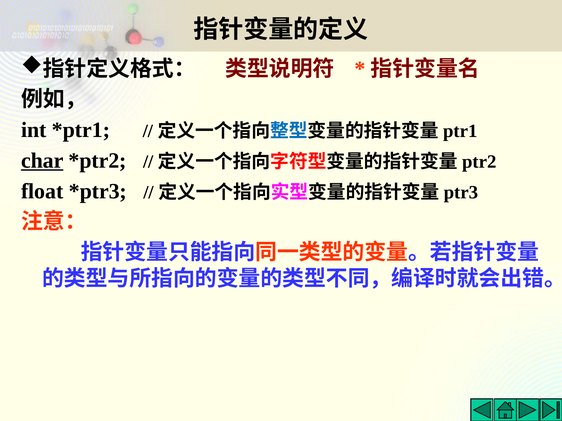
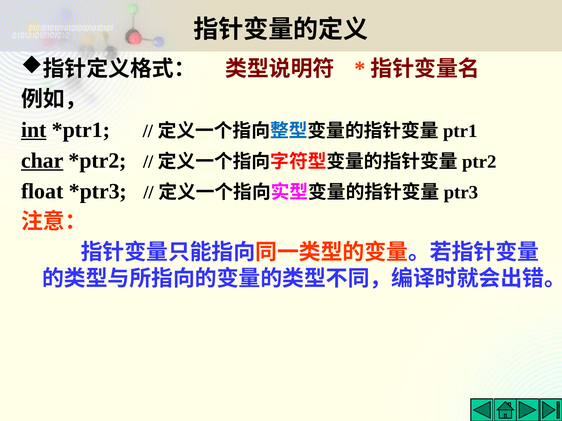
int underline: none -> present (34, 130)
